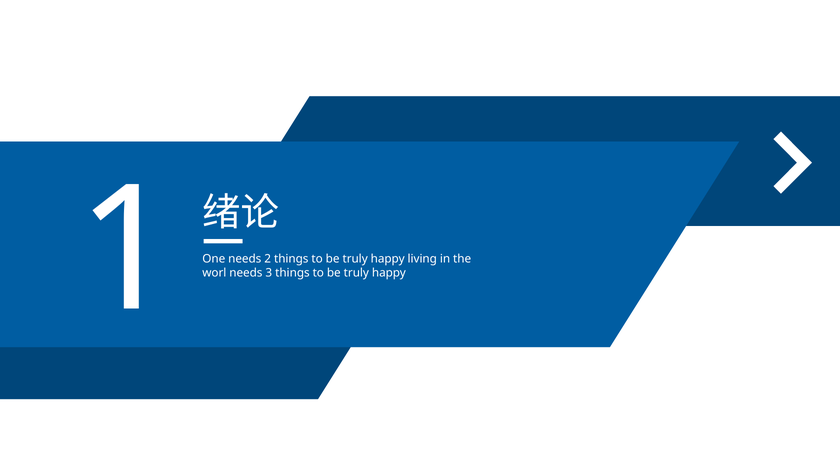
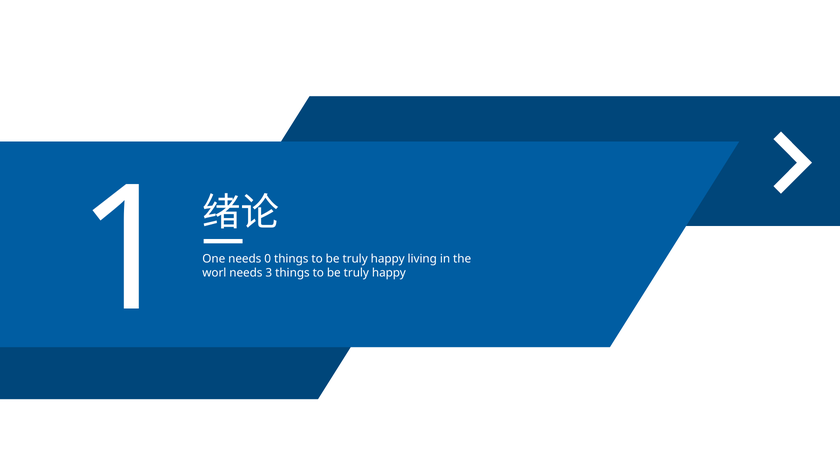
2: 2 -> 0 (268, 259)
